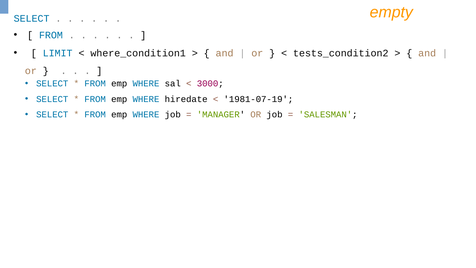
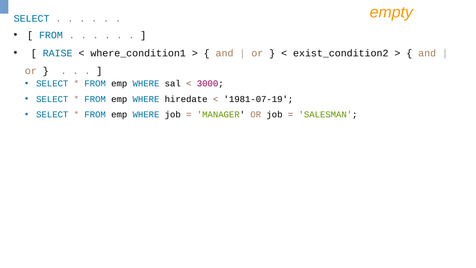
LIMIT: LIMIT -> RAISE (58, 53)
tests_condition2: tests_condition2 -> exist_condition2 (341, 53)
